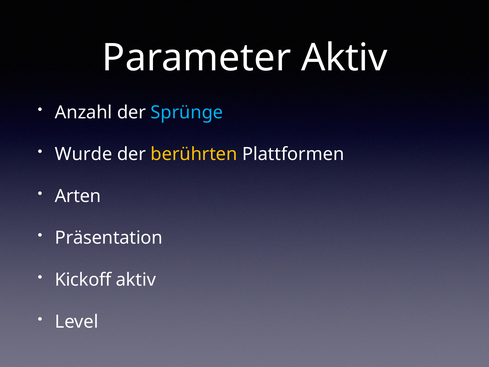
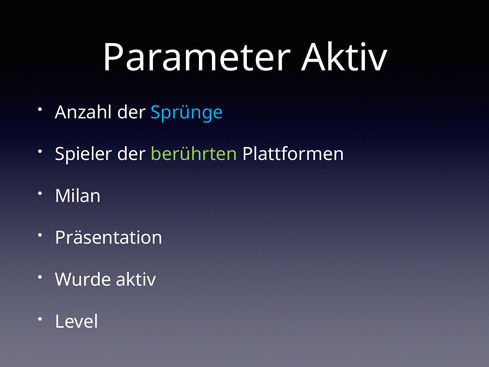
Wurde: Wurde -> Spieler (84, 154)
berührten colour: yellow -> light green (194, 154)
Arten: Arten -> Milan (78, 196)
Kickoff: Kickoff -> Wurde (83, 280)
